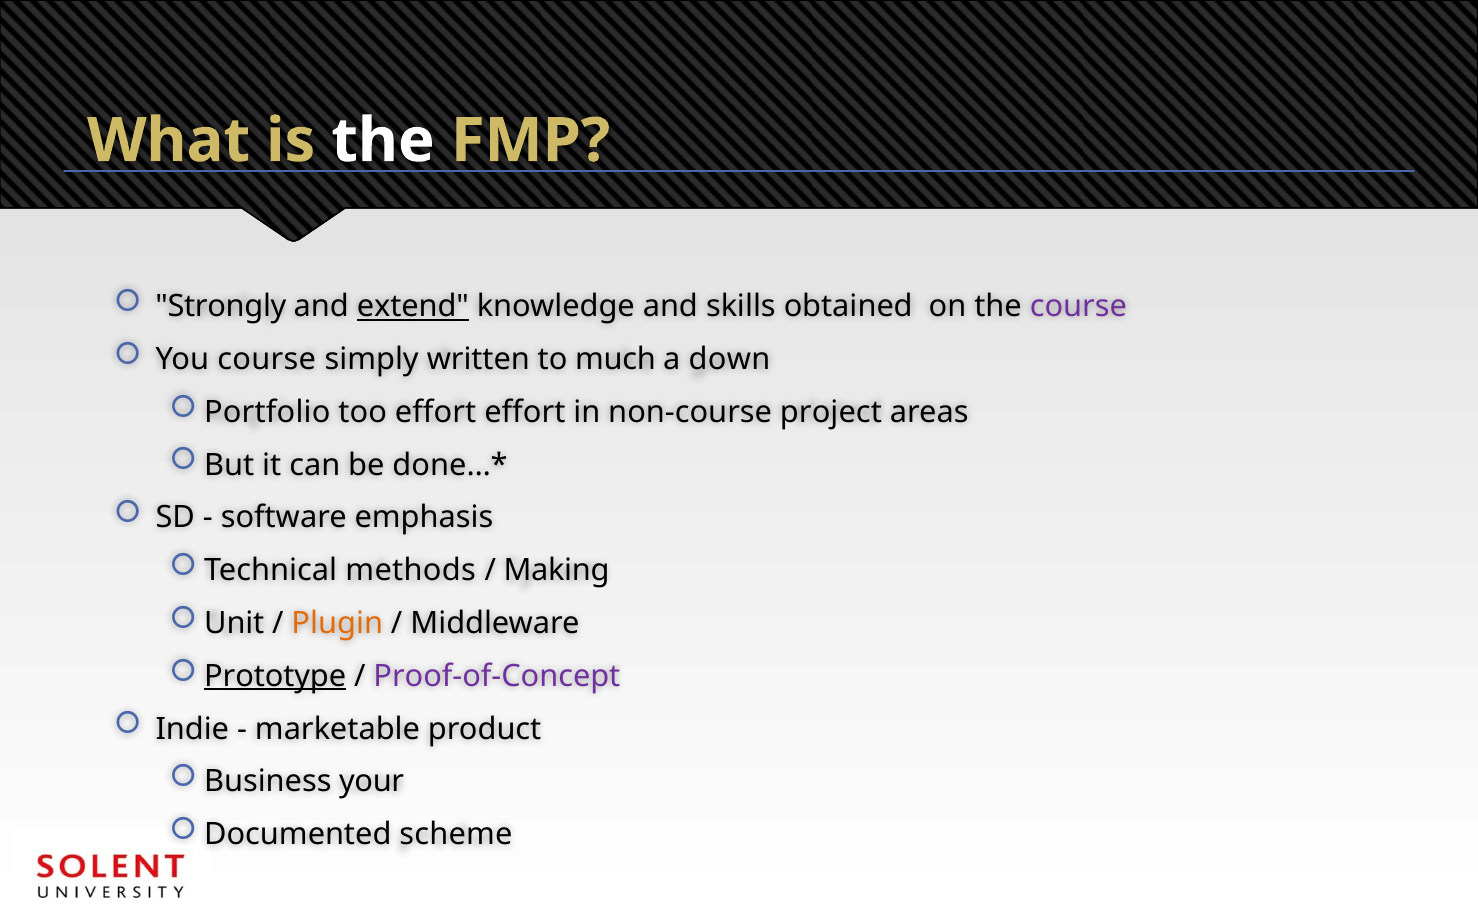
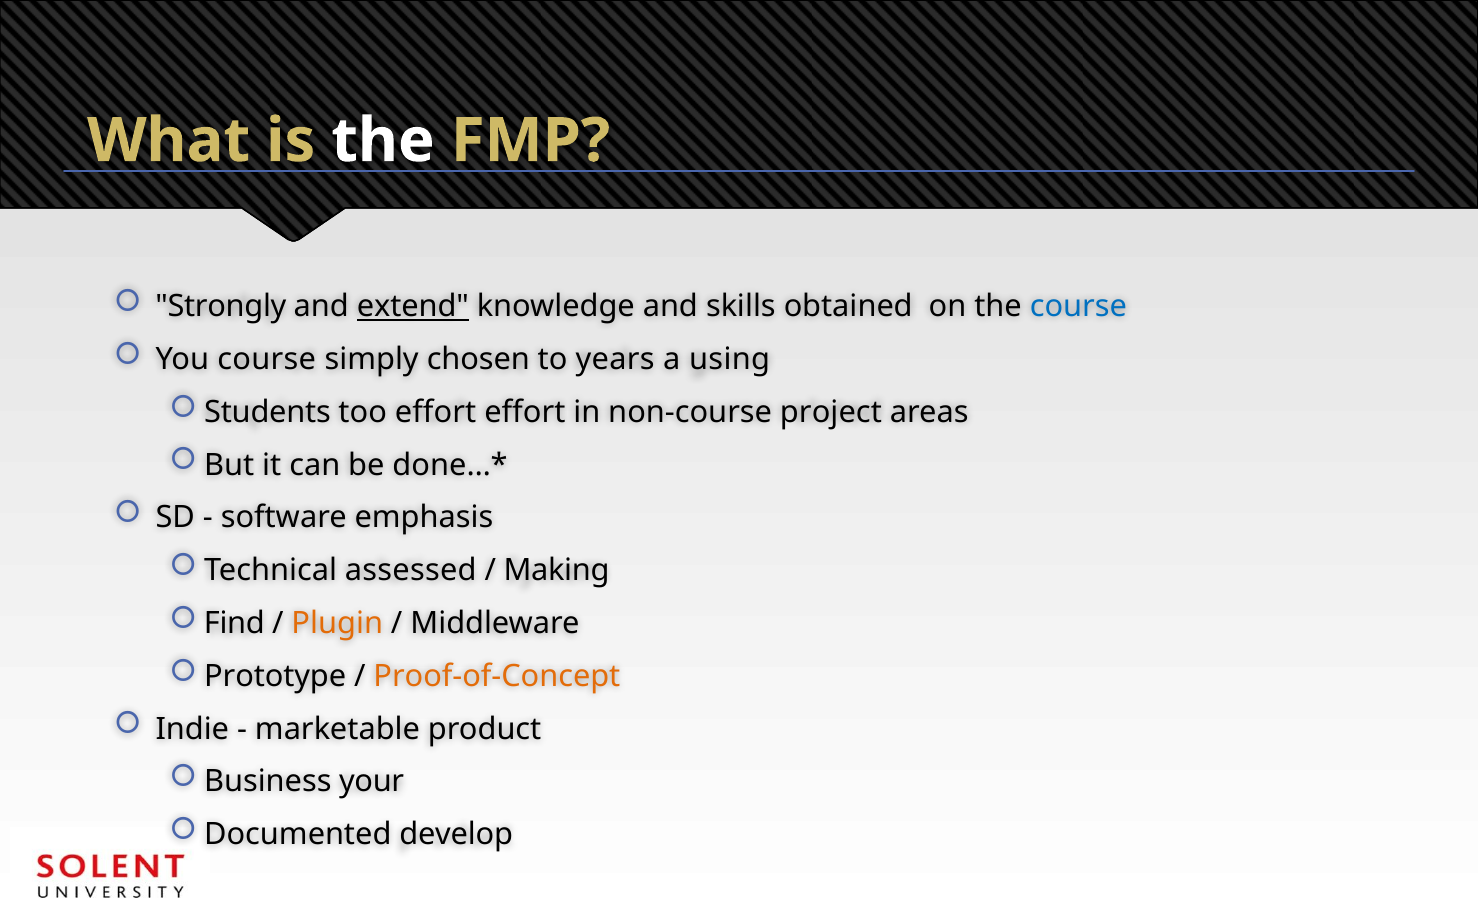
course colour: purple -> blue (1078, 306)
written: written -> chosen (478, 359)
much: much -> years (615, 359)
down: down -> using (730, 359)
Portfolio: Portfolio -> Students (267, 412)
methods: methods -> assessed (411, 570)
Unit: Unit -> Find (234, 623)
Prototype underline: present -> none (275, 676)
Proof-of-Concept colour: purple -> orange (497, 676)
scheme: scheme -> develop (456, 834)
